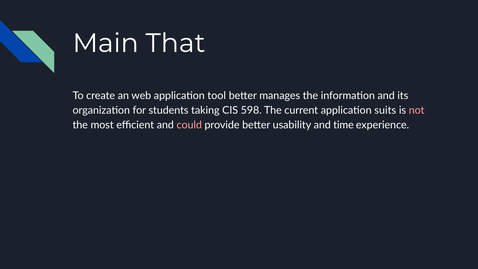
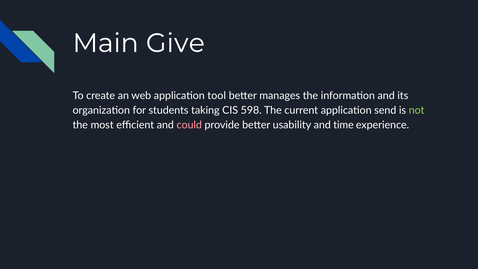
That: That -> Give (175, 43)
suits: suits -> send (385, 110)
not colour: pink -> light green (417, 110)
